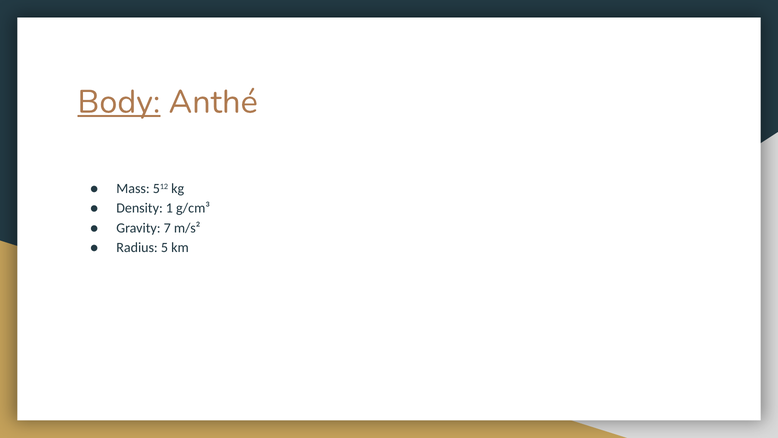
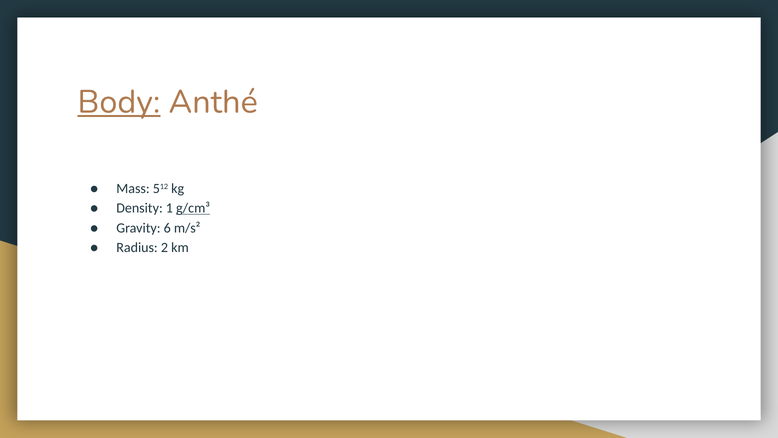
g/cm³ underline: none -> present (193, 208)
7: 7 -> 6 (167, 228)
5: 5 -> 2 (165, 247)
